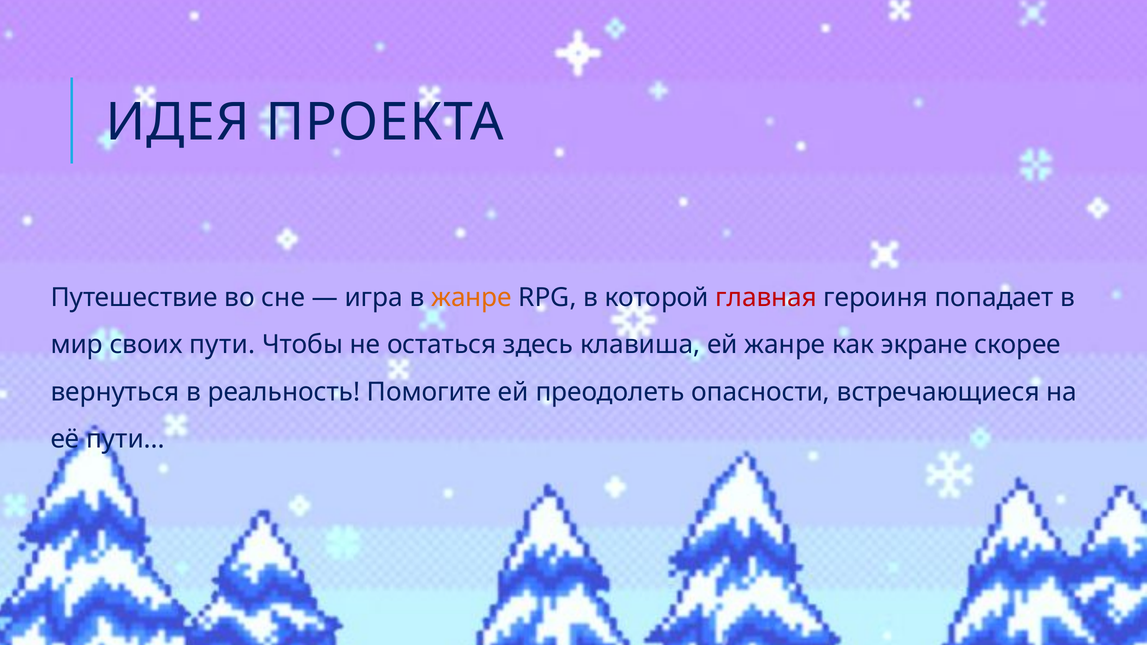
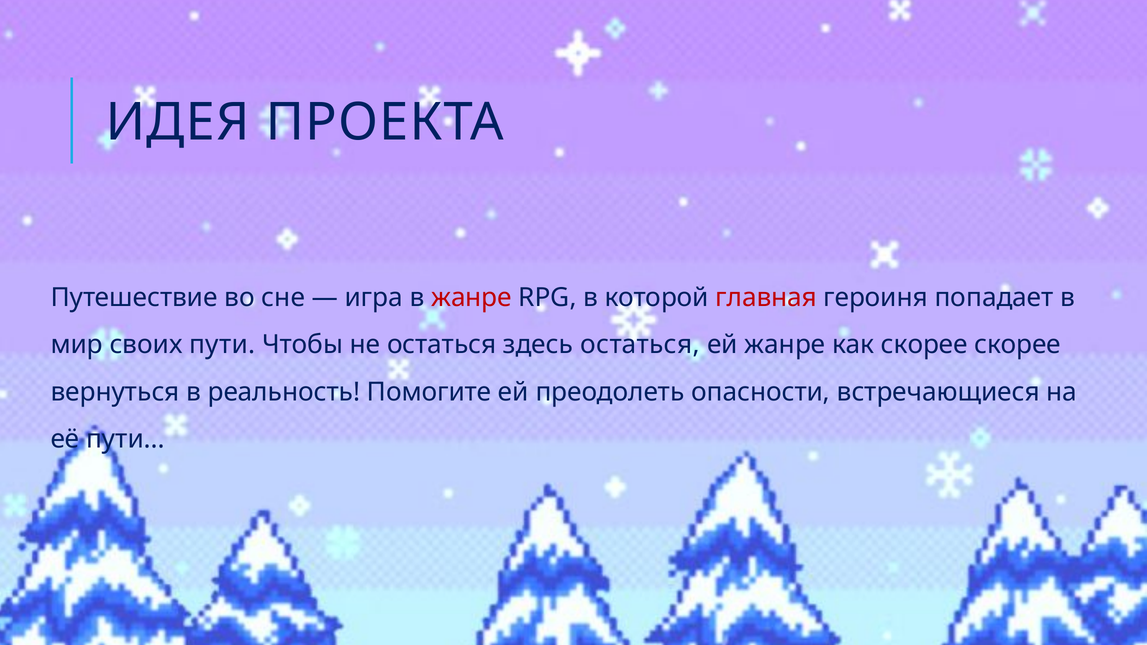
жанре colour: orange -> red (472, 298)
здесь клавиша: клавиша -> остаться (640, 345)
как экране: экране -> скорее (924, 345)
